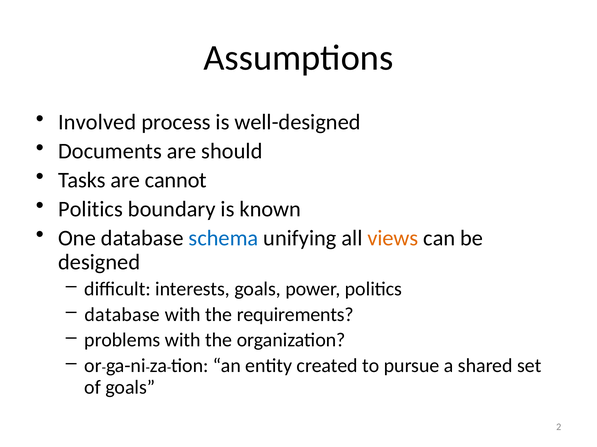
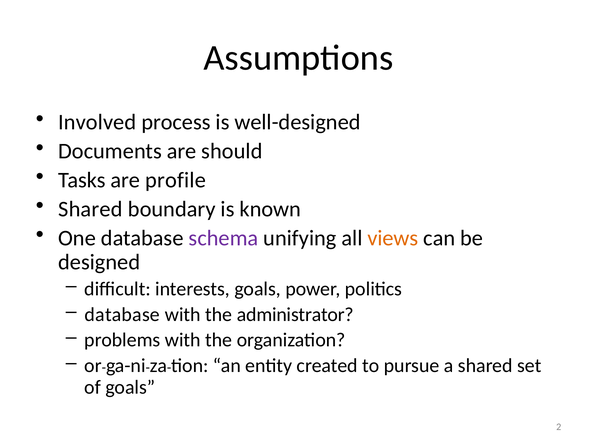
cannot: cannot -> profile (176, 180)
Politics: Politics -> Shared (90, 209)
schema colour: blue -> purple (223, 238)
requirements: requirements -> administrator (295, 315)
